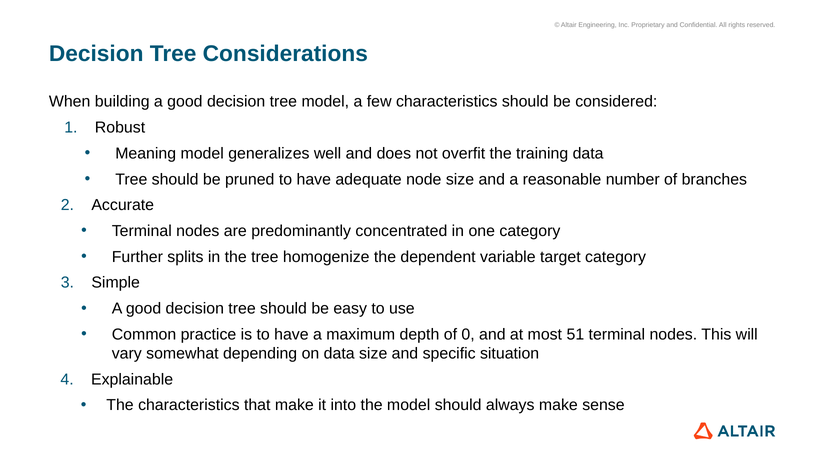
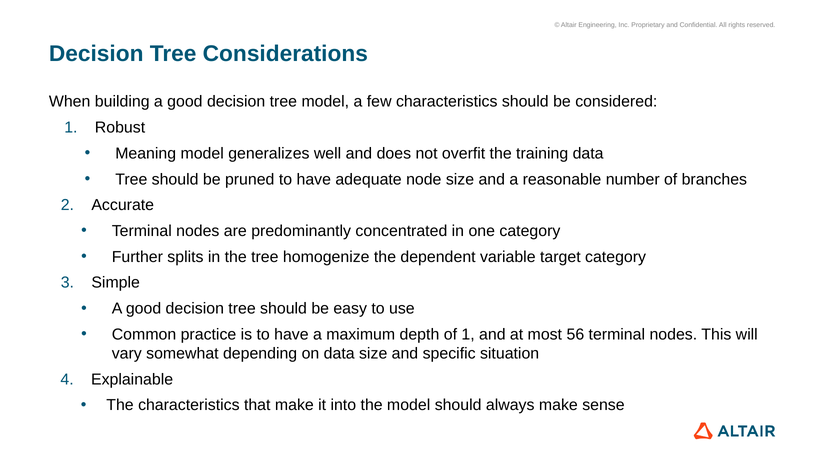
of 0: 0 -> 1 (468, 334)
51: 51 -> 56 (575, 334)
